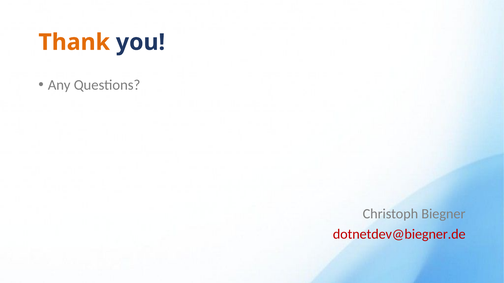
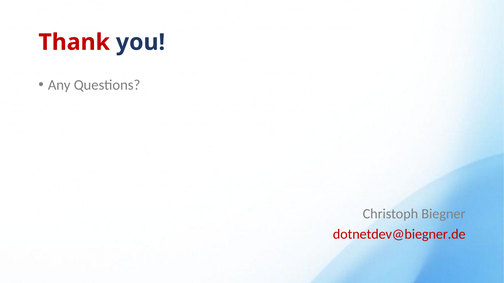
Thank colour: orange -> red (74, 42)
